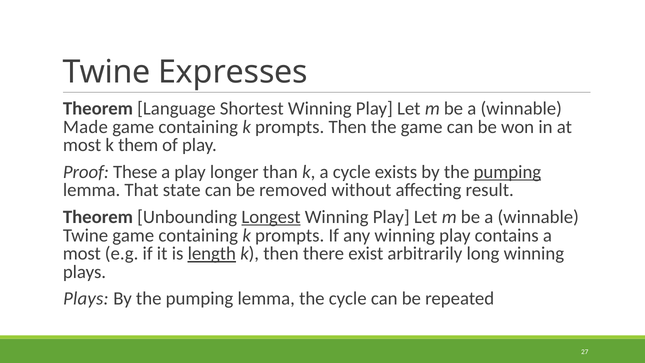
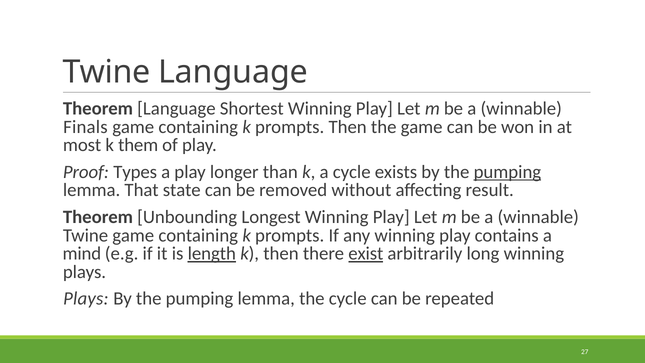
Twine Expresses: Expresses -> Language (233, 72)
Made: Made -> Finals (85, 127)
These: These -> Types (135, 172)
Longest underline: present -> none (271, 217)
most: most -> mind (82, 253)
exist underline: none -> present (366, 253)
